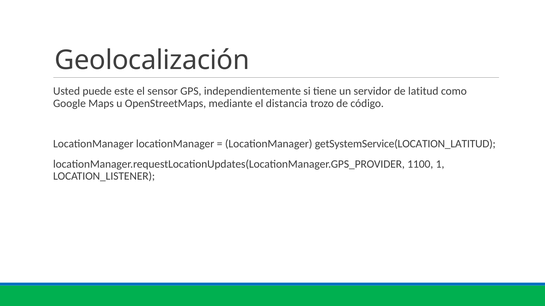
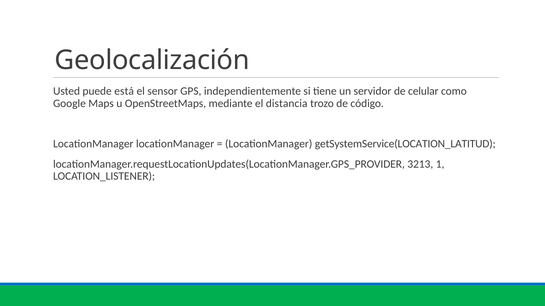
este: este -> está (124, 91)
latitud: latitud -> celular (423, 91)
1100: 1100 -> 3213 (420, 164)
